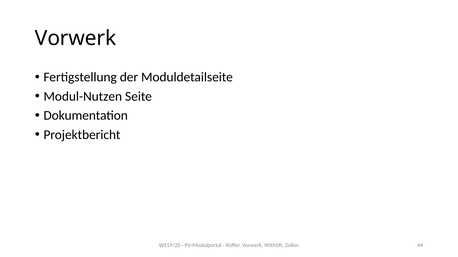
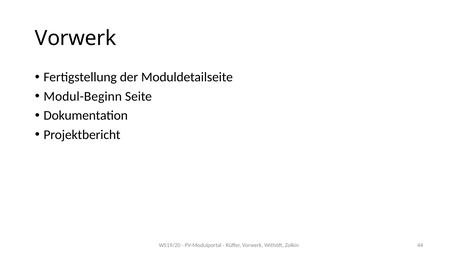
Modul-Nutzen: Modul-Nutzen -> Modul-Beginn (83, 97)
